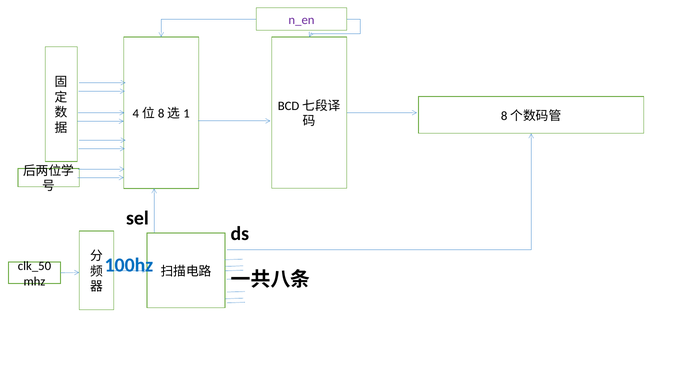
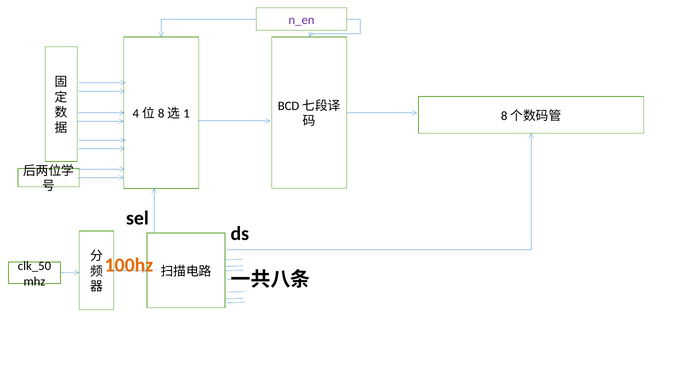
100hz colour: blue -> orange (129, 265)
